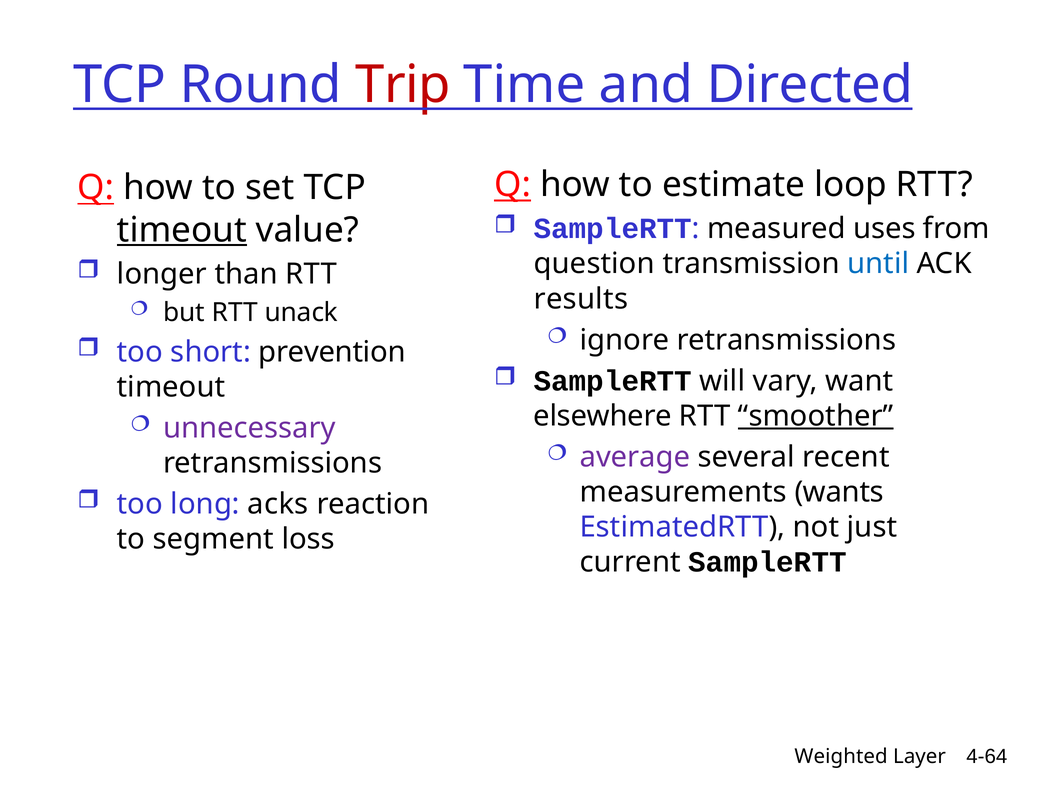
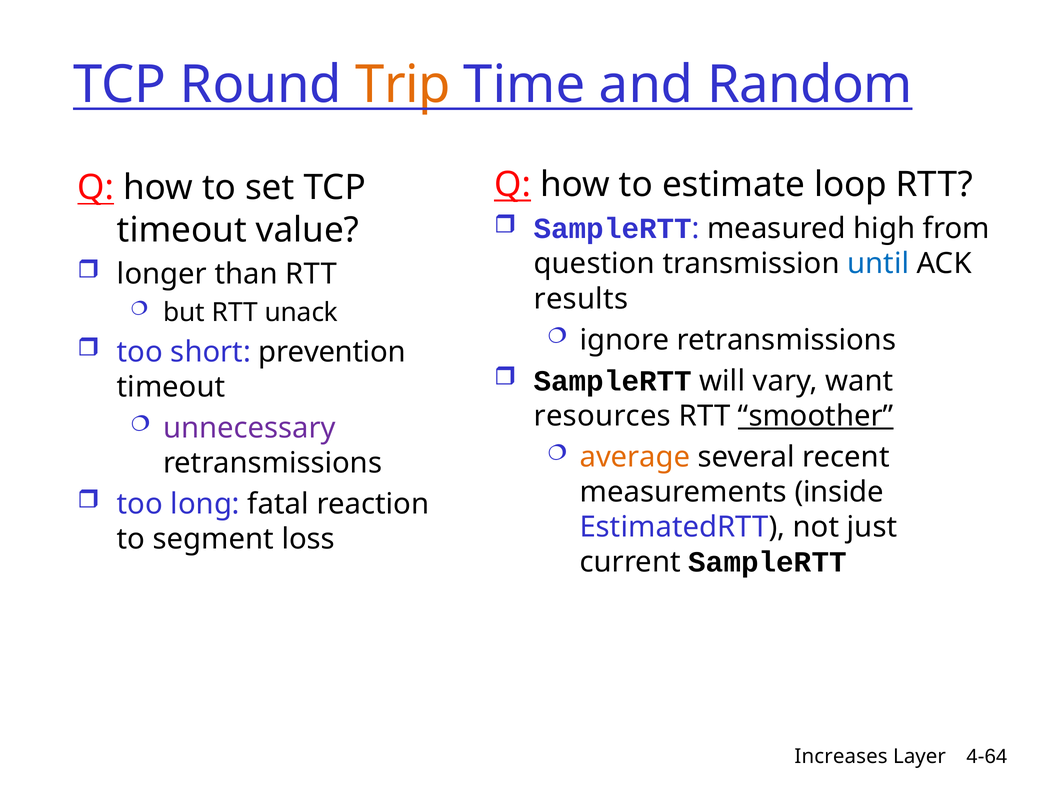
Trip colour: red -> orange (403, 85)
Directed: Directed -> Random (810, 85)
uses: uses -> high (884, 229)
timeout underline: present -> none (182, 230)
elsewhere: elsewhere -> resources (602, 416)
average colour: purple -> orange (635, 457)
wants: wants -> inside (839, 492)
acks: acks -> fatal (278, 504)
Weighted: Weighted -> Increases (841, 756)
